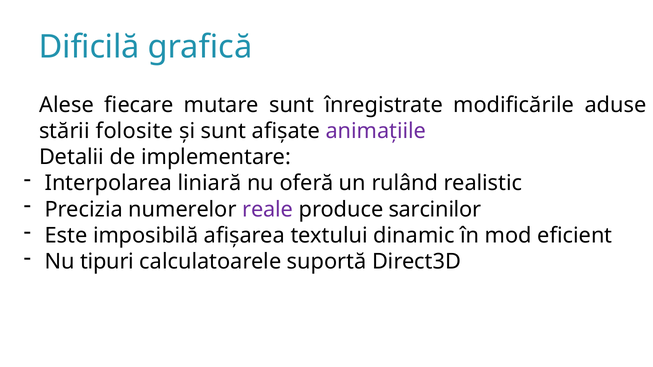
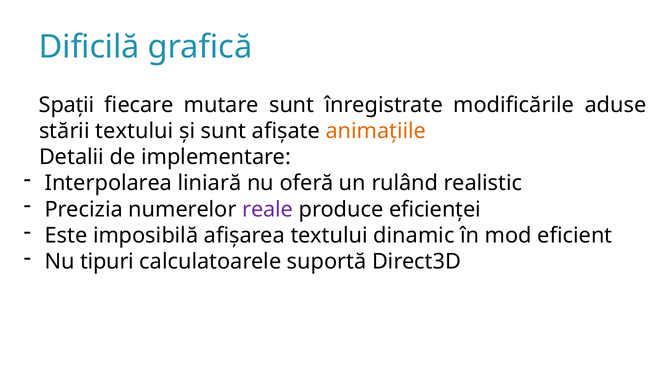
Alese: Alese -> Spații (67, 105)
stării folosite: folosite -> textului (134, 131)
animațiile colour: purple -> orange (376, 131)
sarcinilor: sarcinilor -> eficienței (435, 210)
